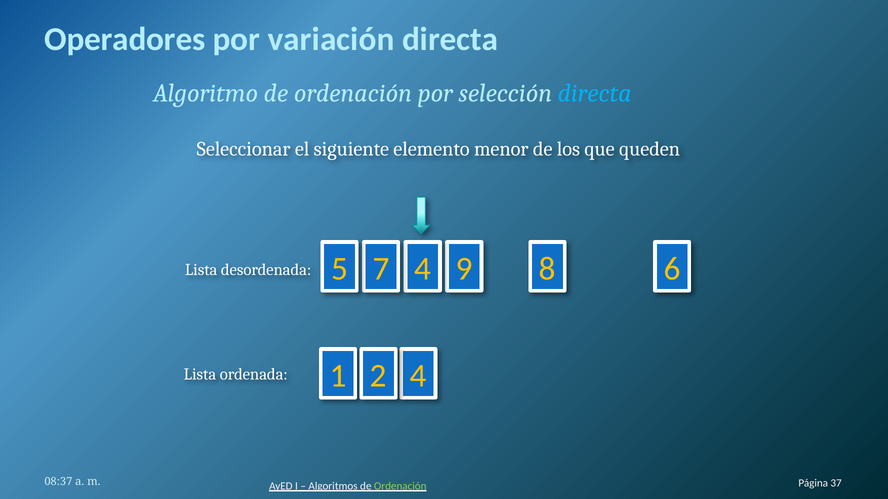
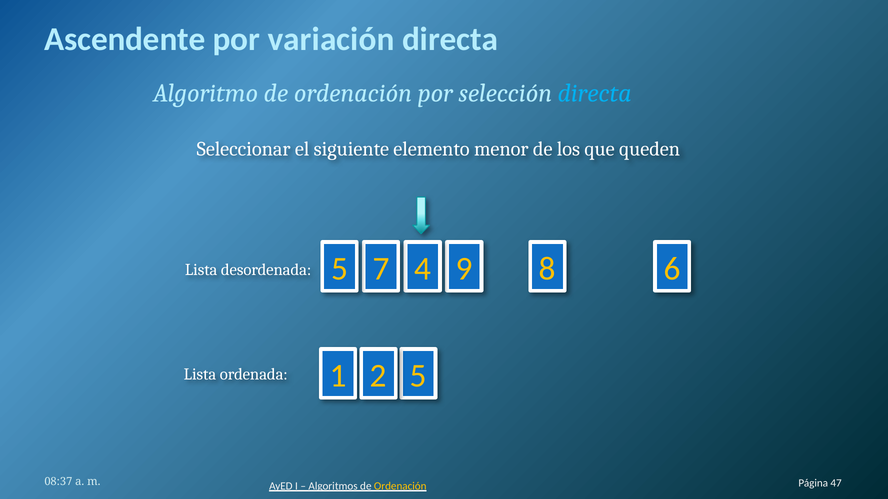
Operadores: Operadores -> Ascendente (125, 40)
1 4: 4 -> 5 (418, 376)
Ordenación colour: light green -> yellow (400, 487)
37: 37 -> 47 (836, 484)
